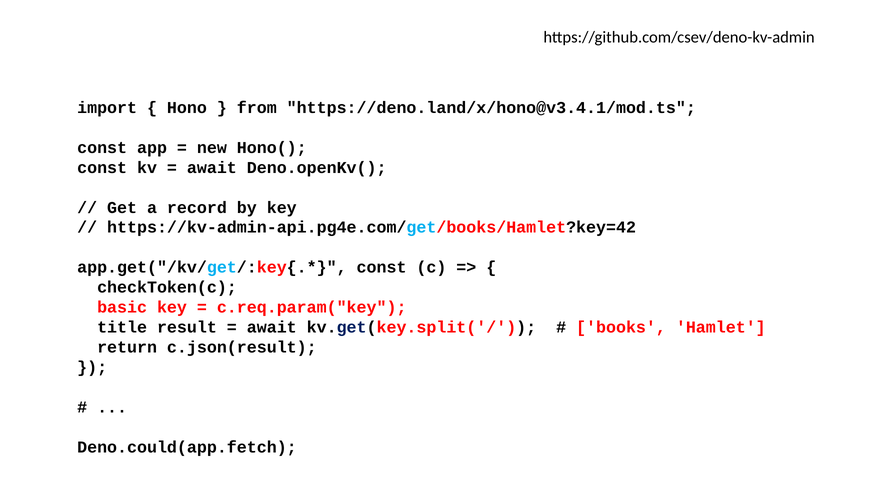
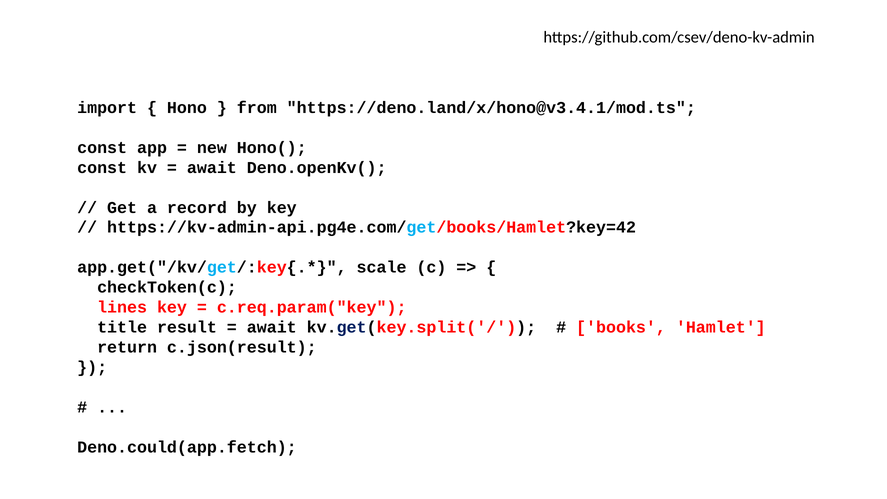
const: const -> scale (382, 267)
basic: basic -> lines (122, 307)
